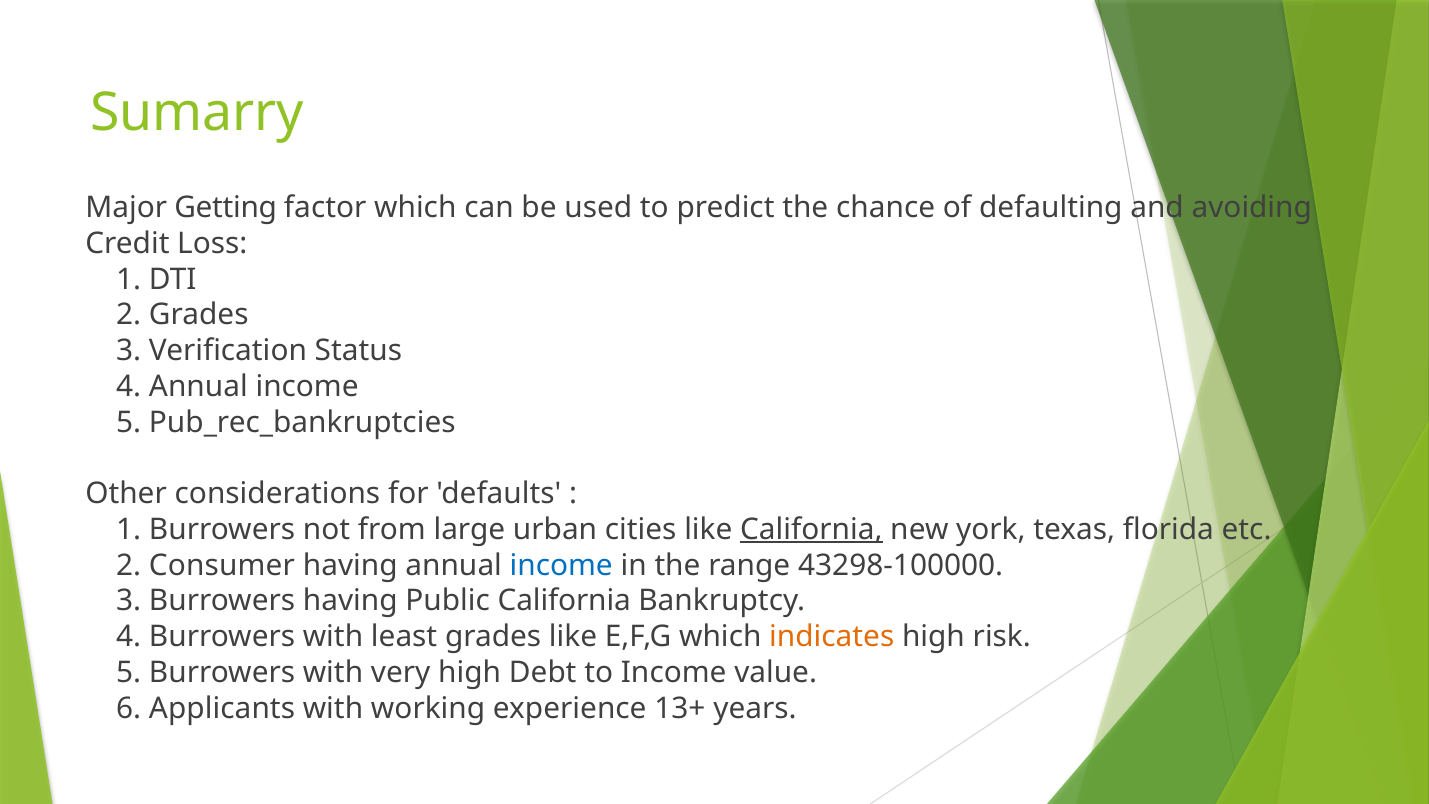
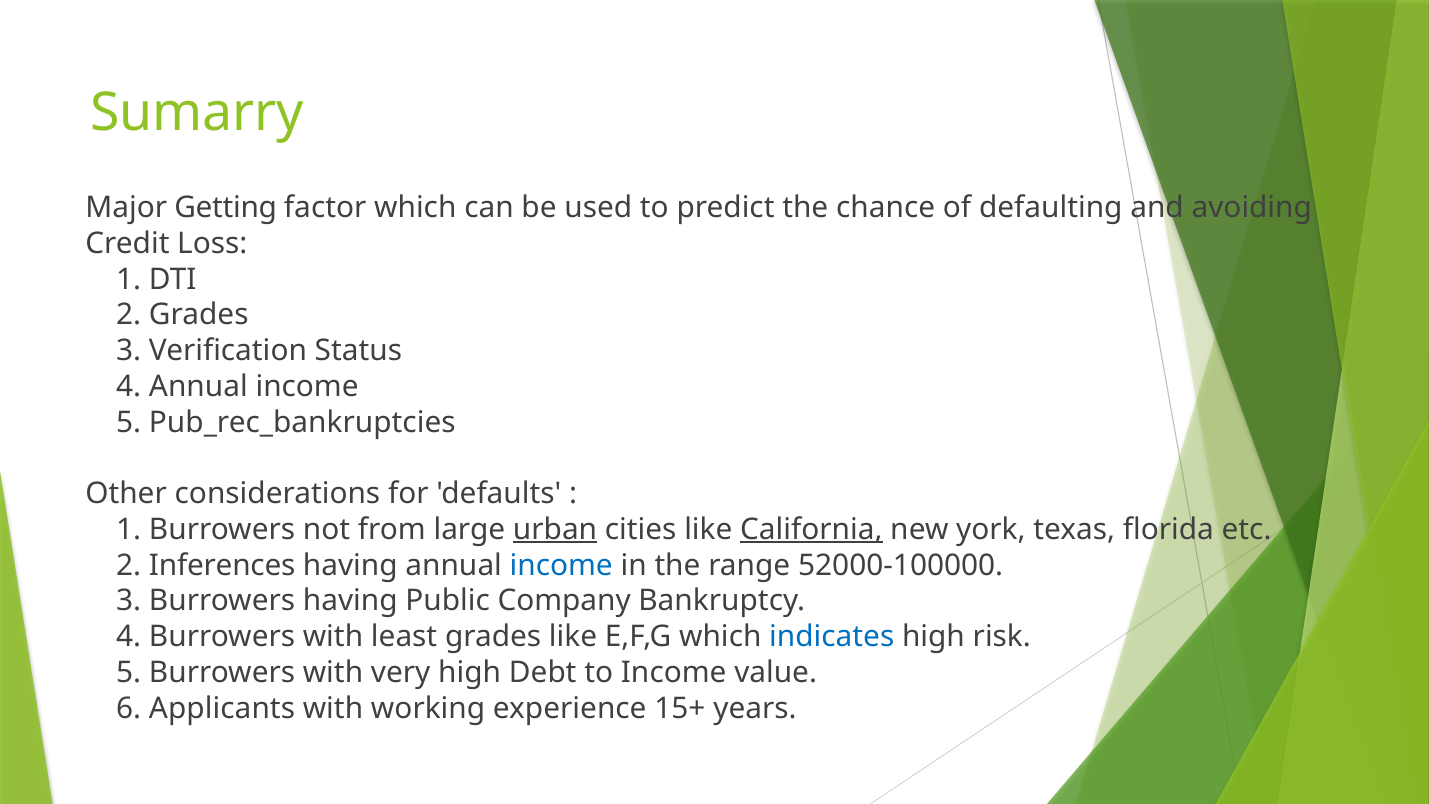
urban underline: none -> present (555, 529)
Consumer: Consumer -> Inferences (222, 565)
43298-100000: 43298-100000 -> 52000-100000 (901, 565)
Public California: California -> Company (564, 601)
indicates colour: orange -> blue (832, 637)
13+: 13+ -> 15+ (680, 708)
